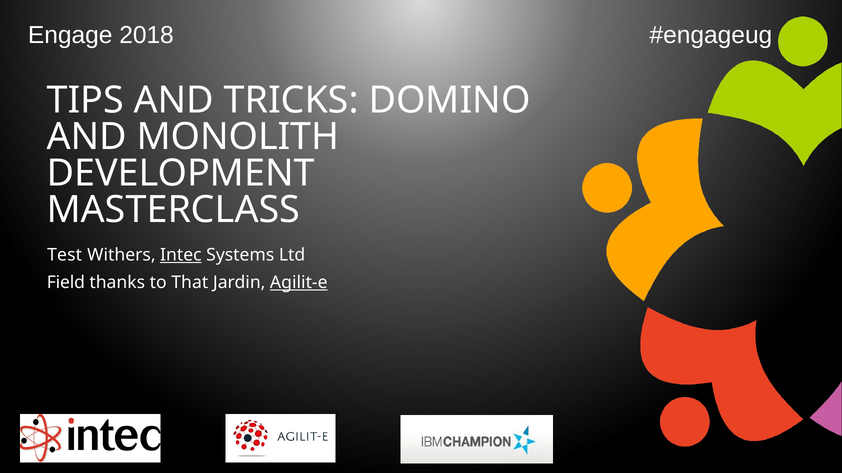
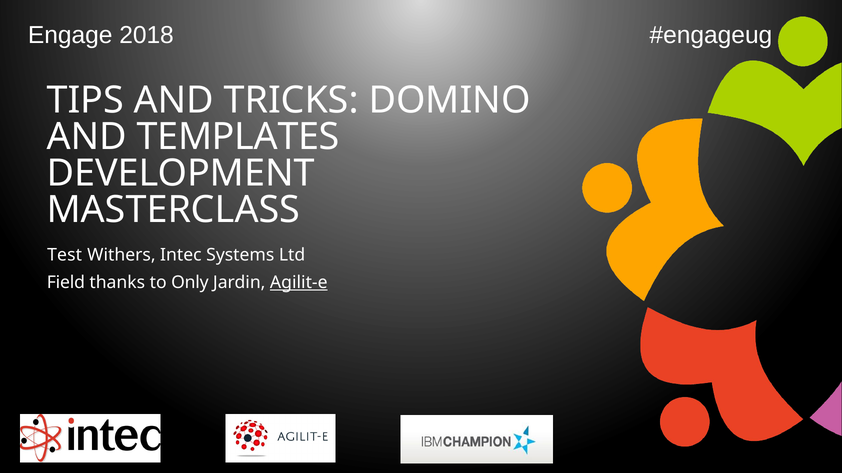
MONOLITH: MONOLITH -> TEMPLATES (238, 137)
Intec underline: present -> none (181, 255)
That: That -> Only (190, 283)
